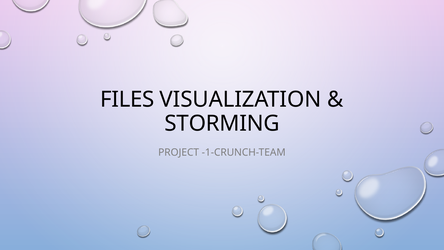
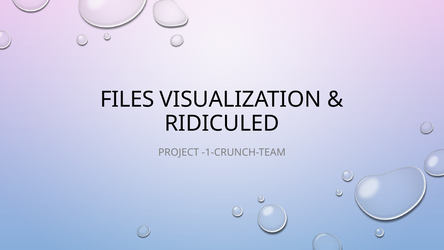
STORMING: STORMING -> RIDICULED (222, 123)
